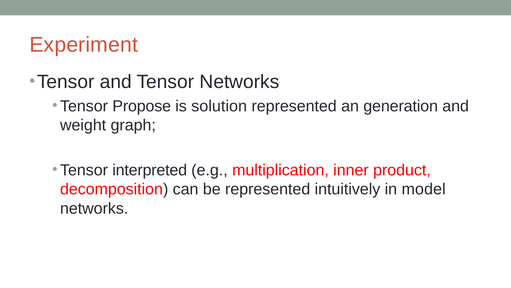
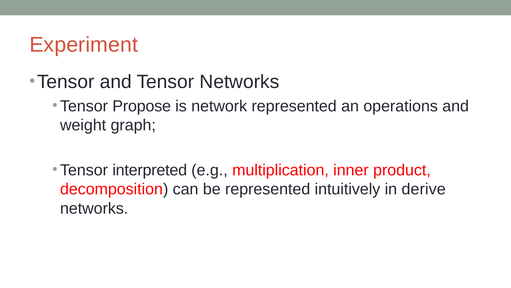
solution: solution -> network (219, 106)
generation: generation -> operations (401, 106)
model: model -> derive (424, 189)
